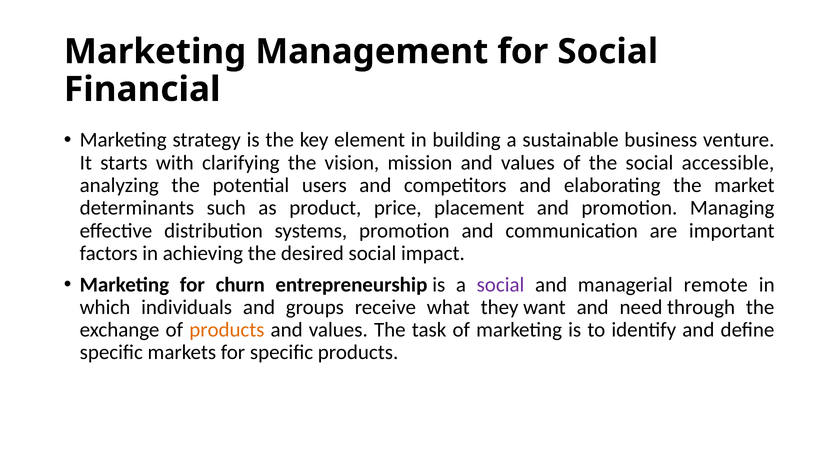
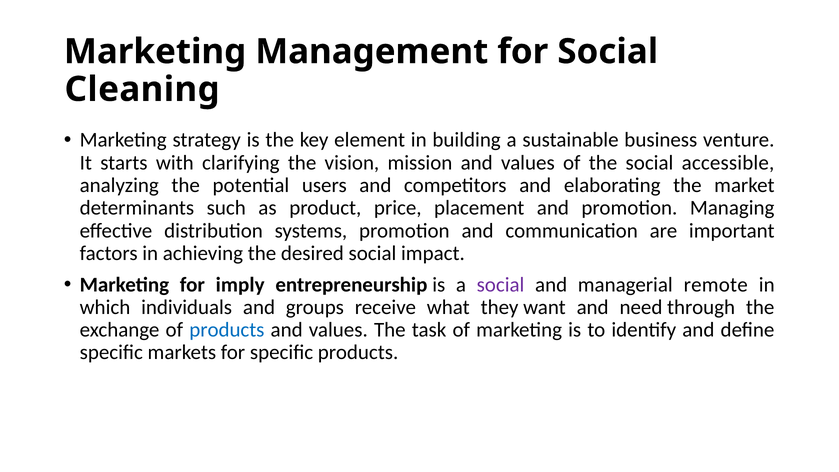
Financial: Financial -> Cleaning (142, 89)
churn: churn -> imply (240, 285)
products colour: orange -> blue (227, 330)
